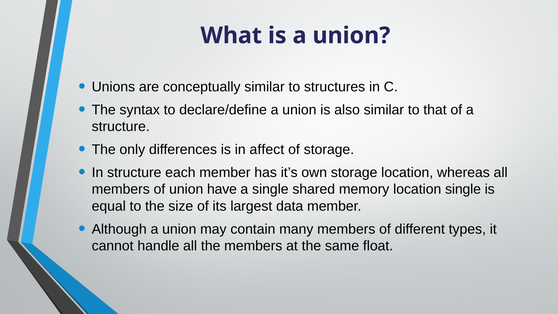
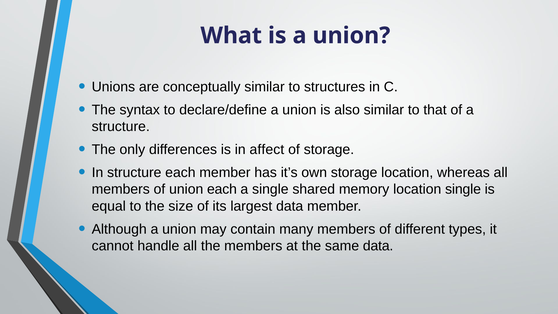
union have: have -> each (222, 189)
same float: float -> data (378, 246)
